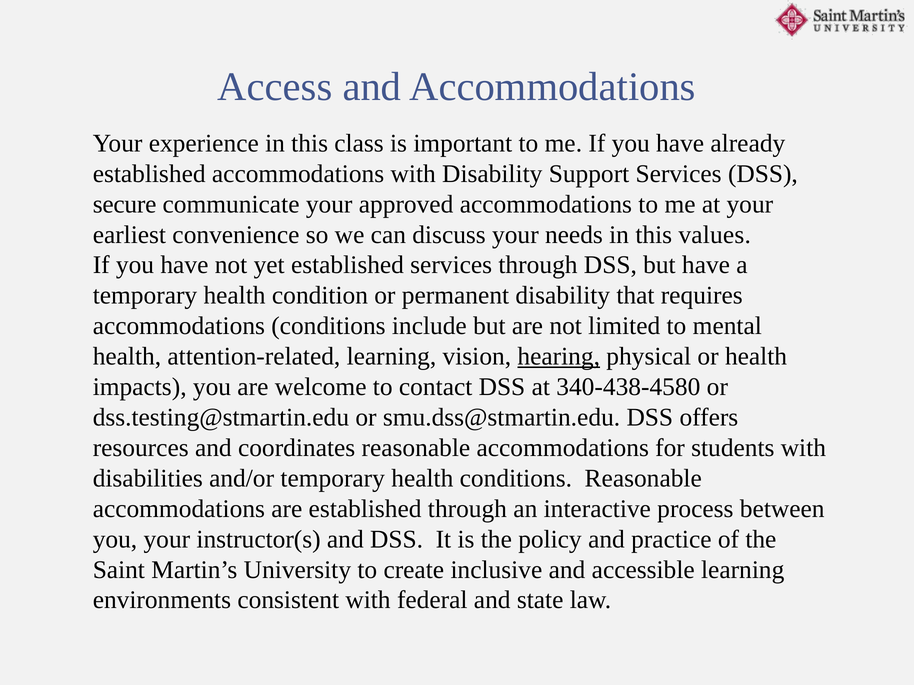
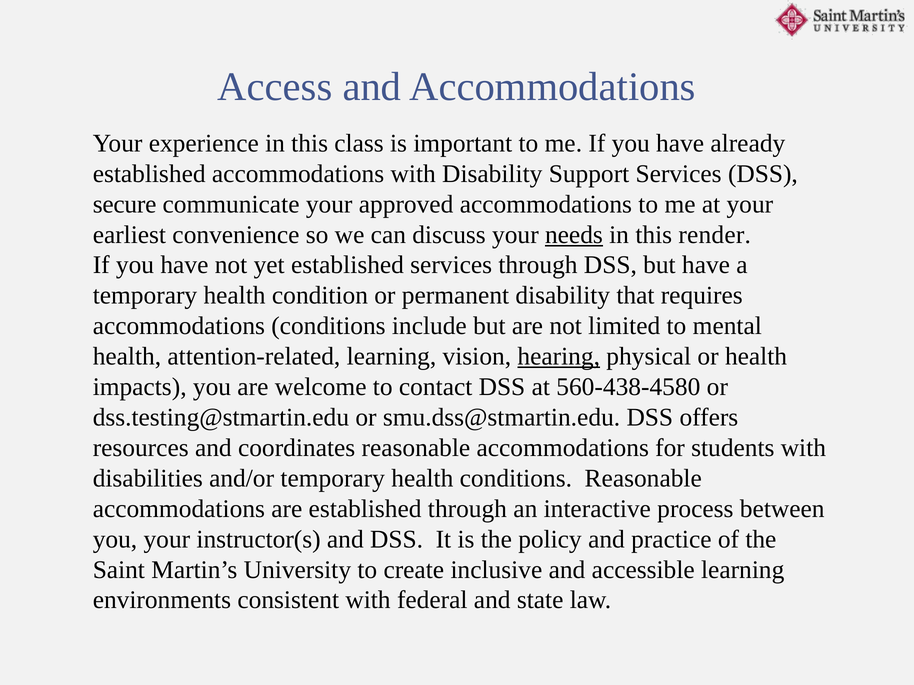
needs underline: none -> present (574, 235)
values: values -> render (715, 235)
340-438-4580: 340-438-4580 -> 560-438-4580 (628, 387)
